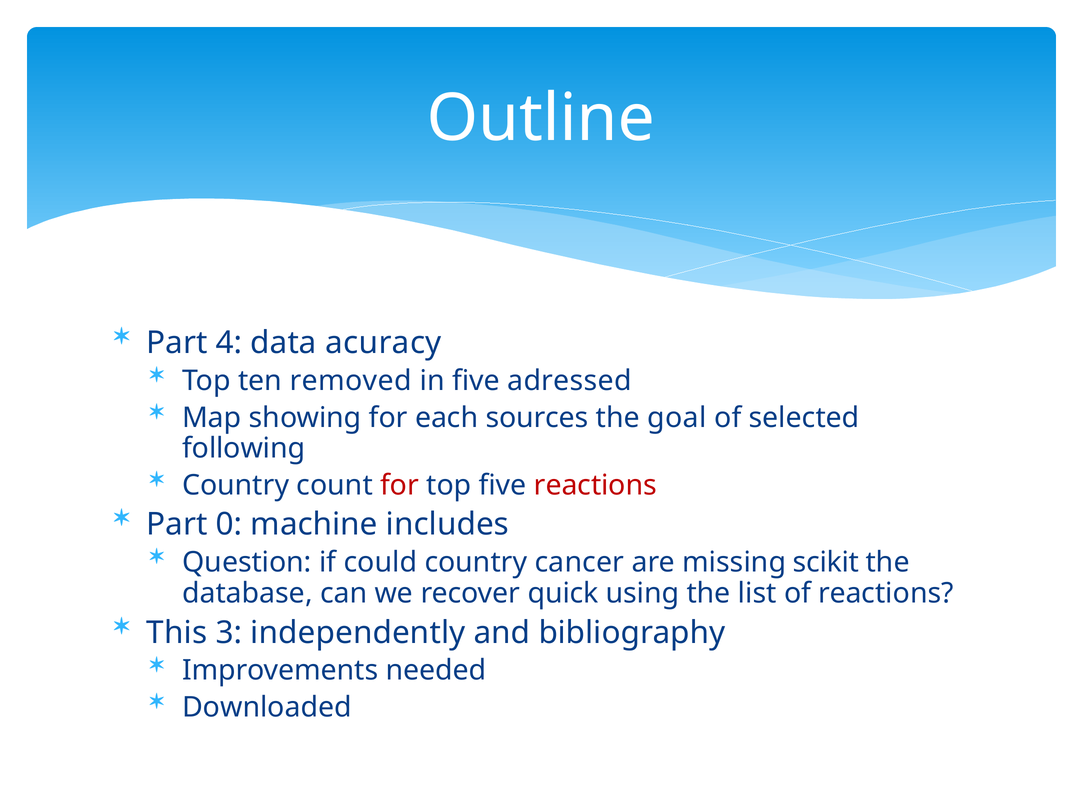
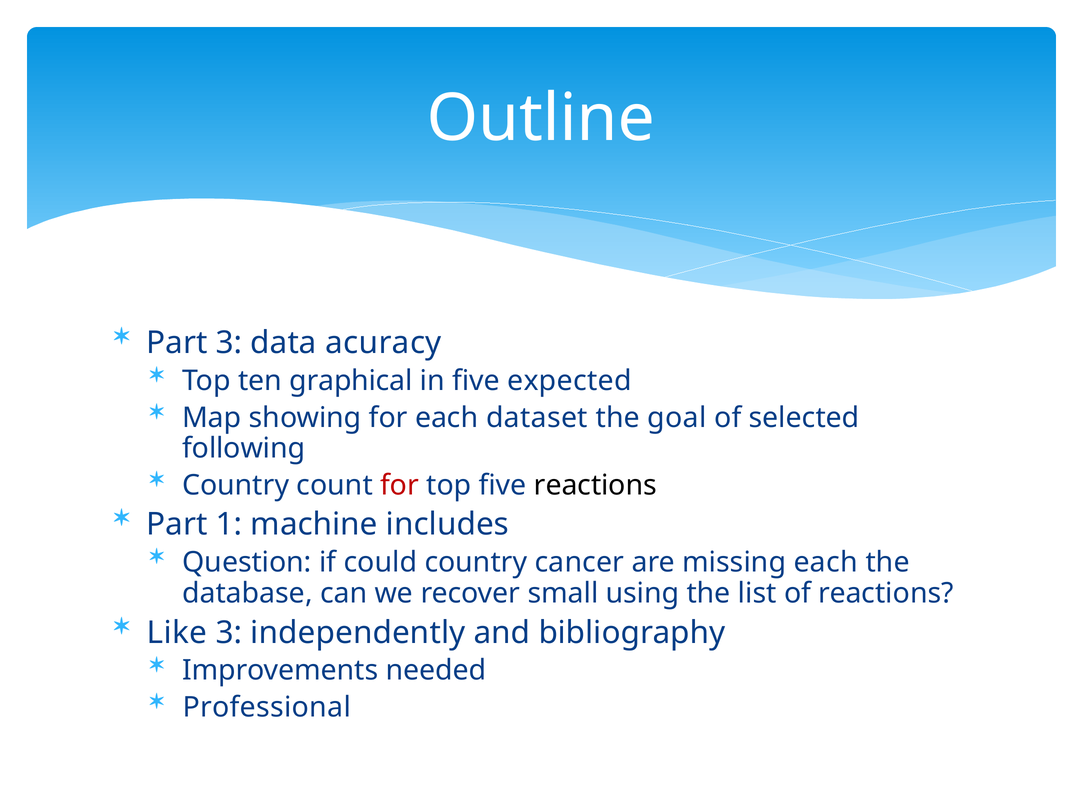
Part 4: 4 -> 3 (229, 343)
removed: removed -> graphical (351, 381)
adressed: adressed -> expected (569, 381)
sources: sources -> dataset (537, 418)
reactions colour: red -> black (595, 485)
0: 0 -> 1 (229, 525)
missing scikit: scikit -> each (826, 563)
quick: quick -> small (563, 594)
This: This -> Like (177, 633)
Downloaded: Downloaded -> Professional (267, 708)
